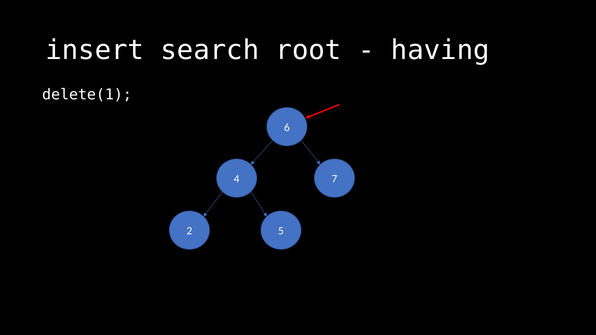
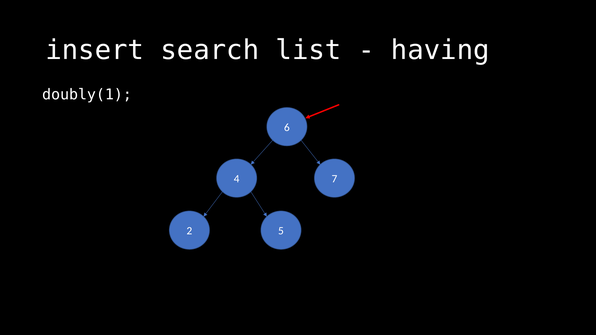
root: root -> list (308, 50)
delete(1: delete(1 -> doubly(1 (87, 95)
